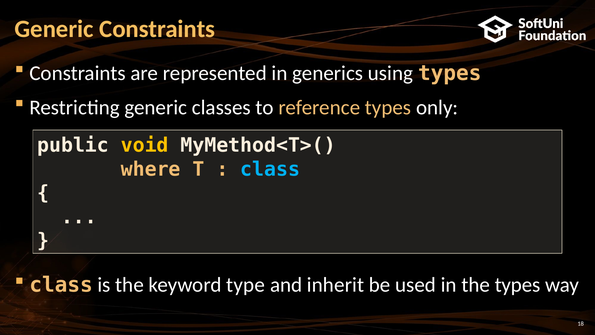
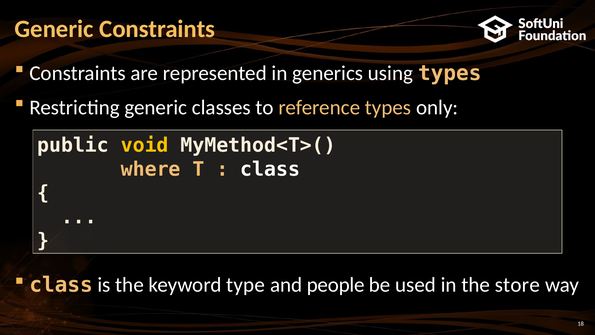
class colour: light blue -> white (270, 169)
inherit: inherit -> people (336, 285)
the types: types -> store (517, 285)
